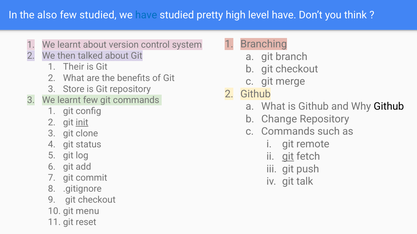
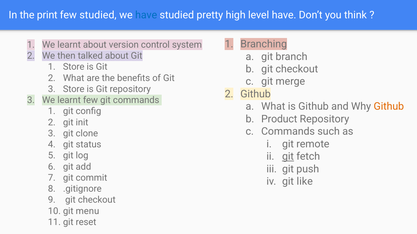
also: also -> print (47, 15)
Their: Their -> Store (74, 67)
Github colour: black -> orange (389, 107)
Change: Change -> Product (279, 119)
init underline: present -> none (82, 123)
talk: talk -> like (305, 182)
